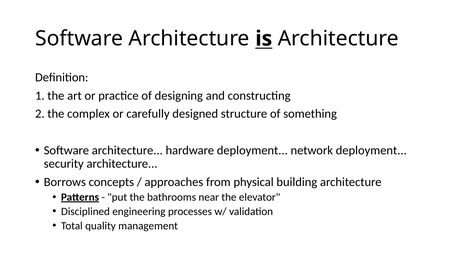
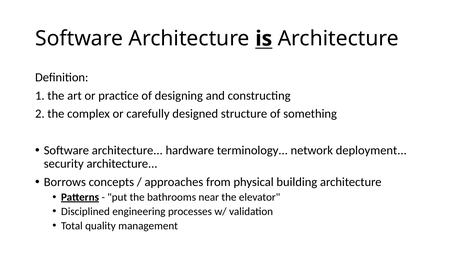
hardware deployment: deployment -> terminology (252, 151)
